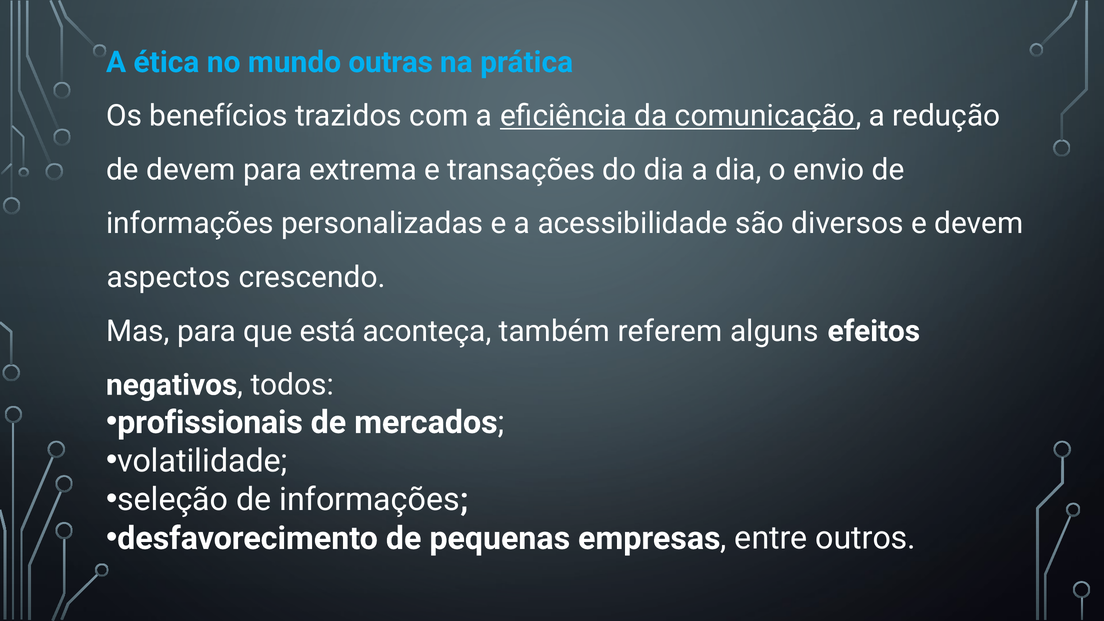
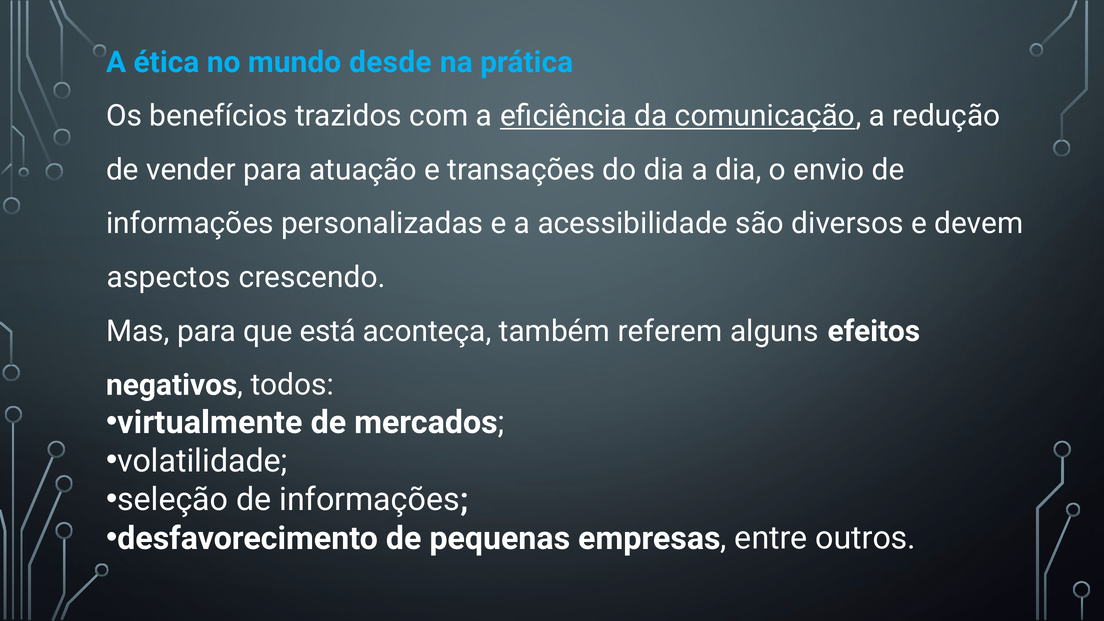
outras: outras -> desde (390, 62)
de devem: devem -> vender (191, 170)
extrema: extrema -> atuação (363, 170)
profissionais: profissionais -> virtualmente (210, 422)
